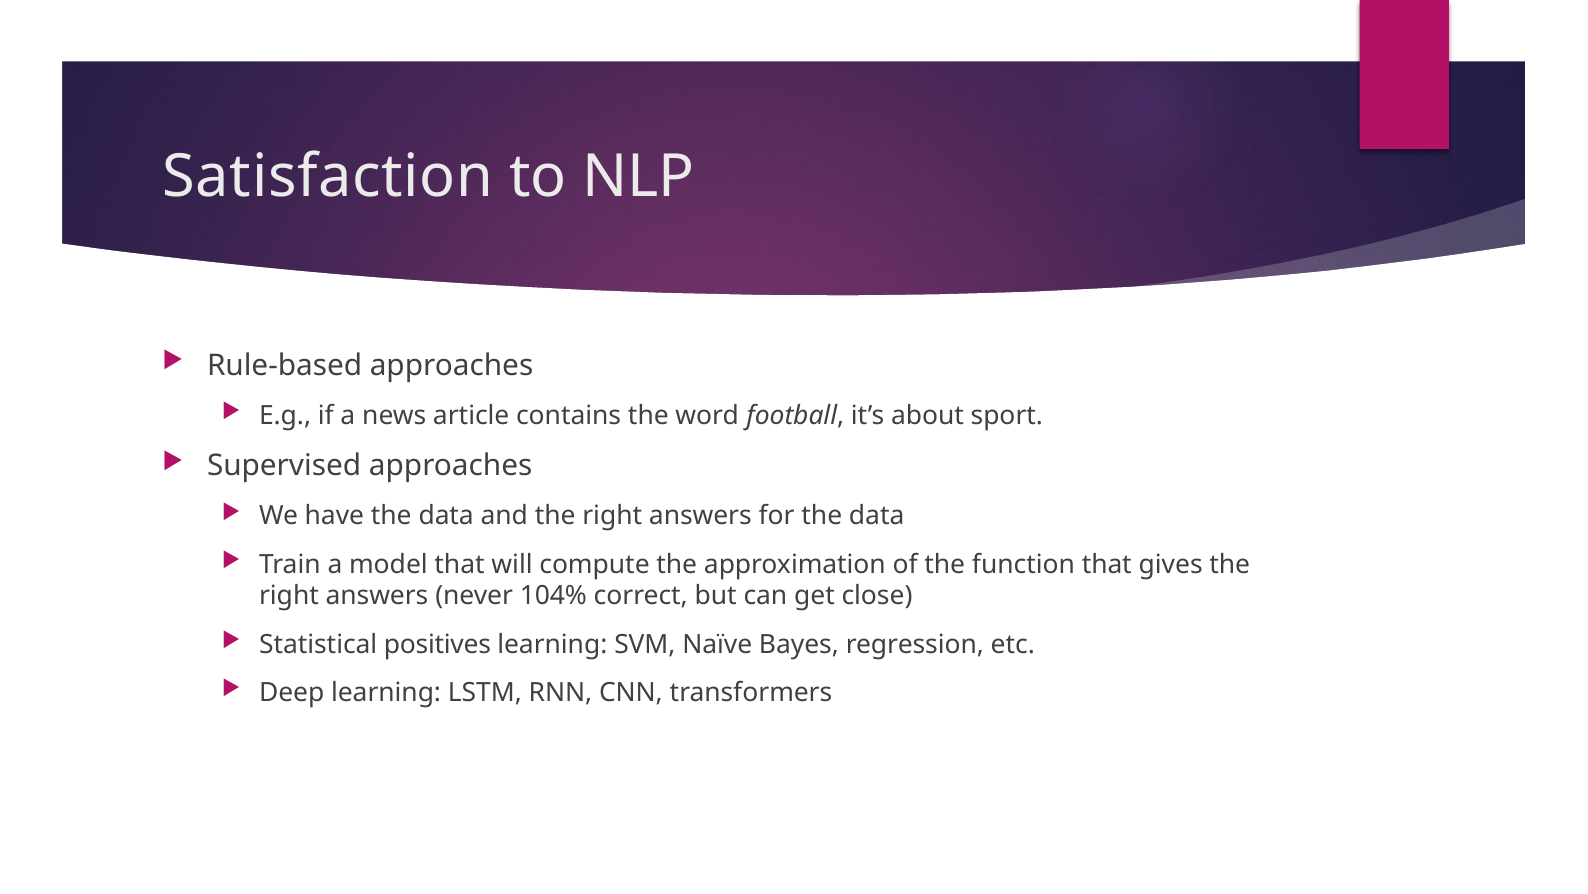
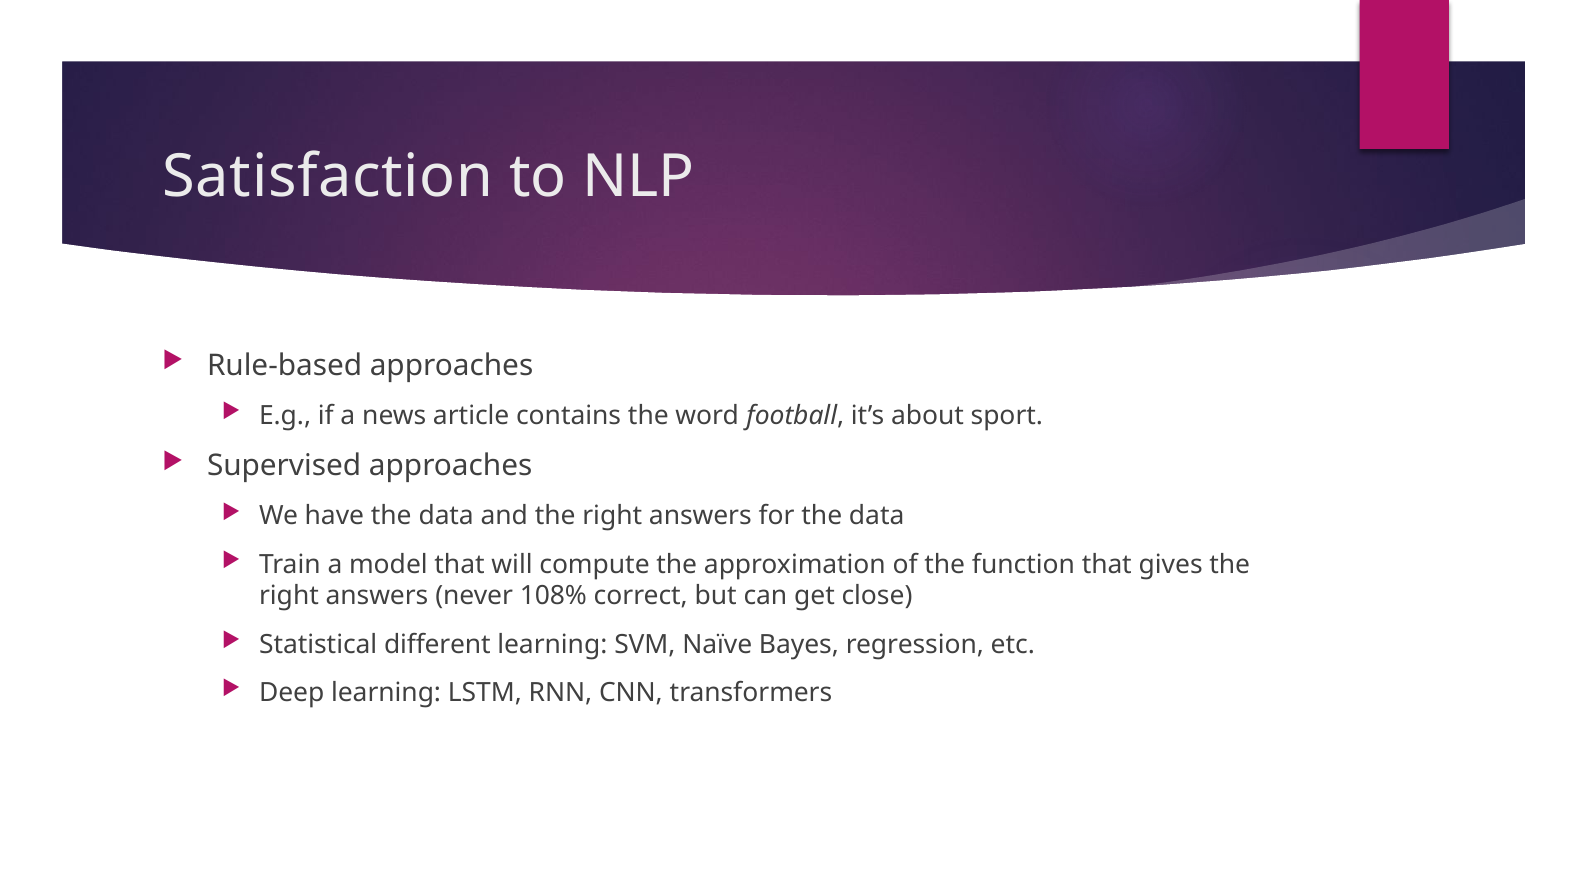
104%: 104% -> 108% (553, 595)
positives: positives -> different (437, 644)
